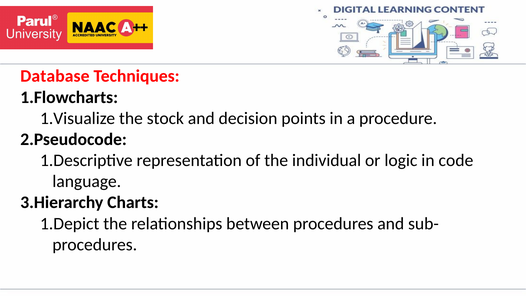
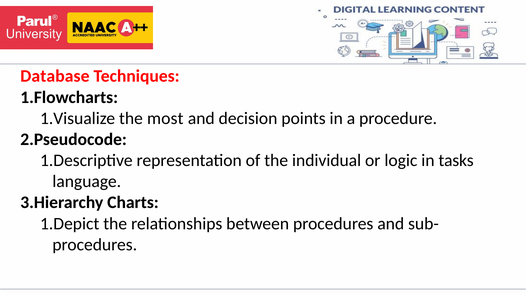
stock: stock -> most (165, 118)
code: code -> tasks (456, 160)
